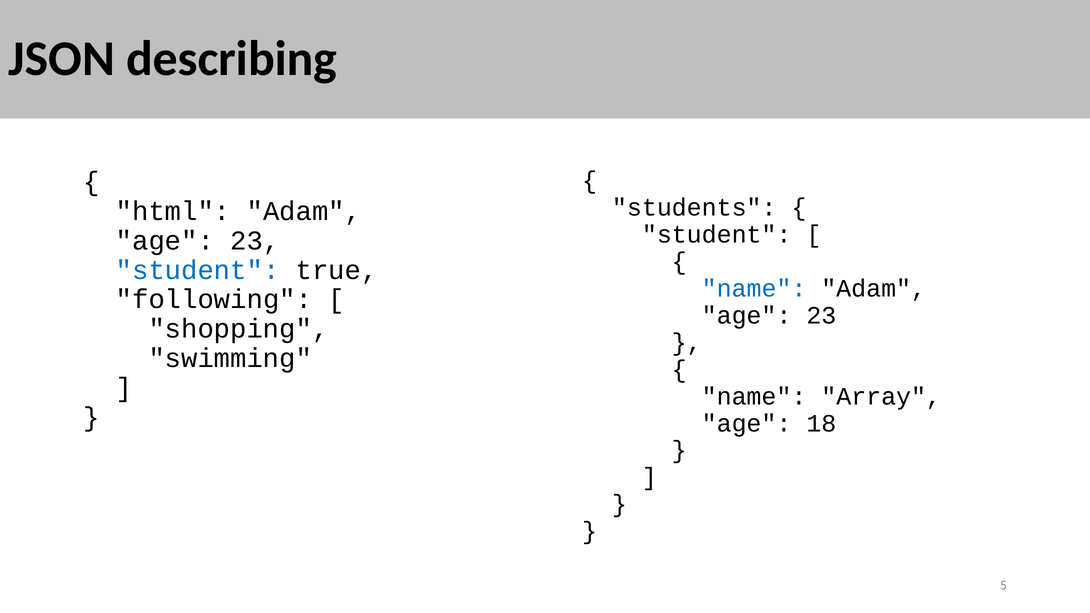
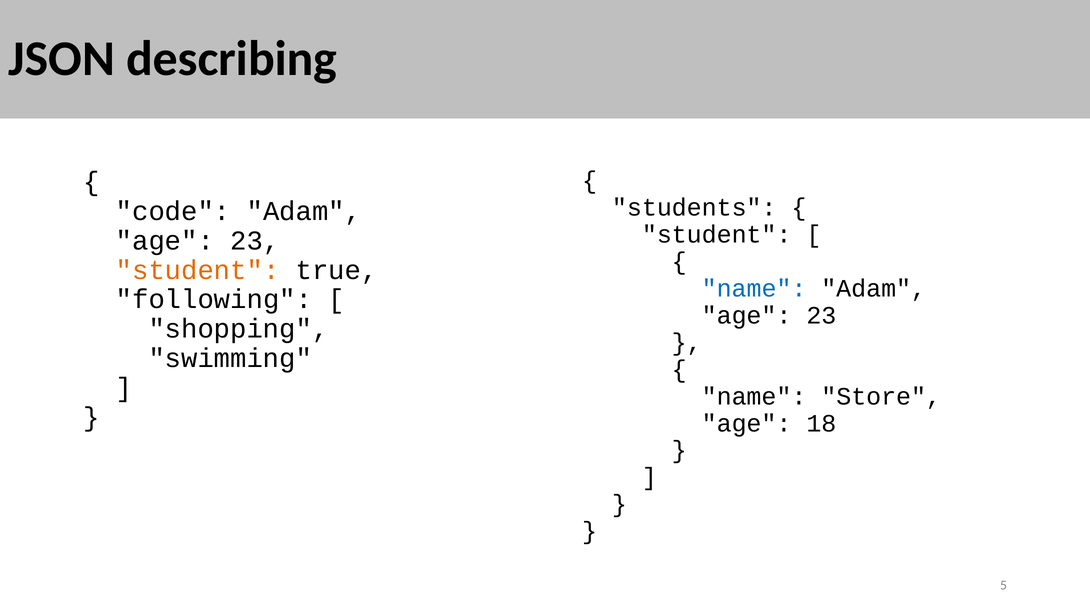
html: html -> code (173, 211)
student colour: blue -> orange (198, 270)
Array: Array -> Store (881, 396)
